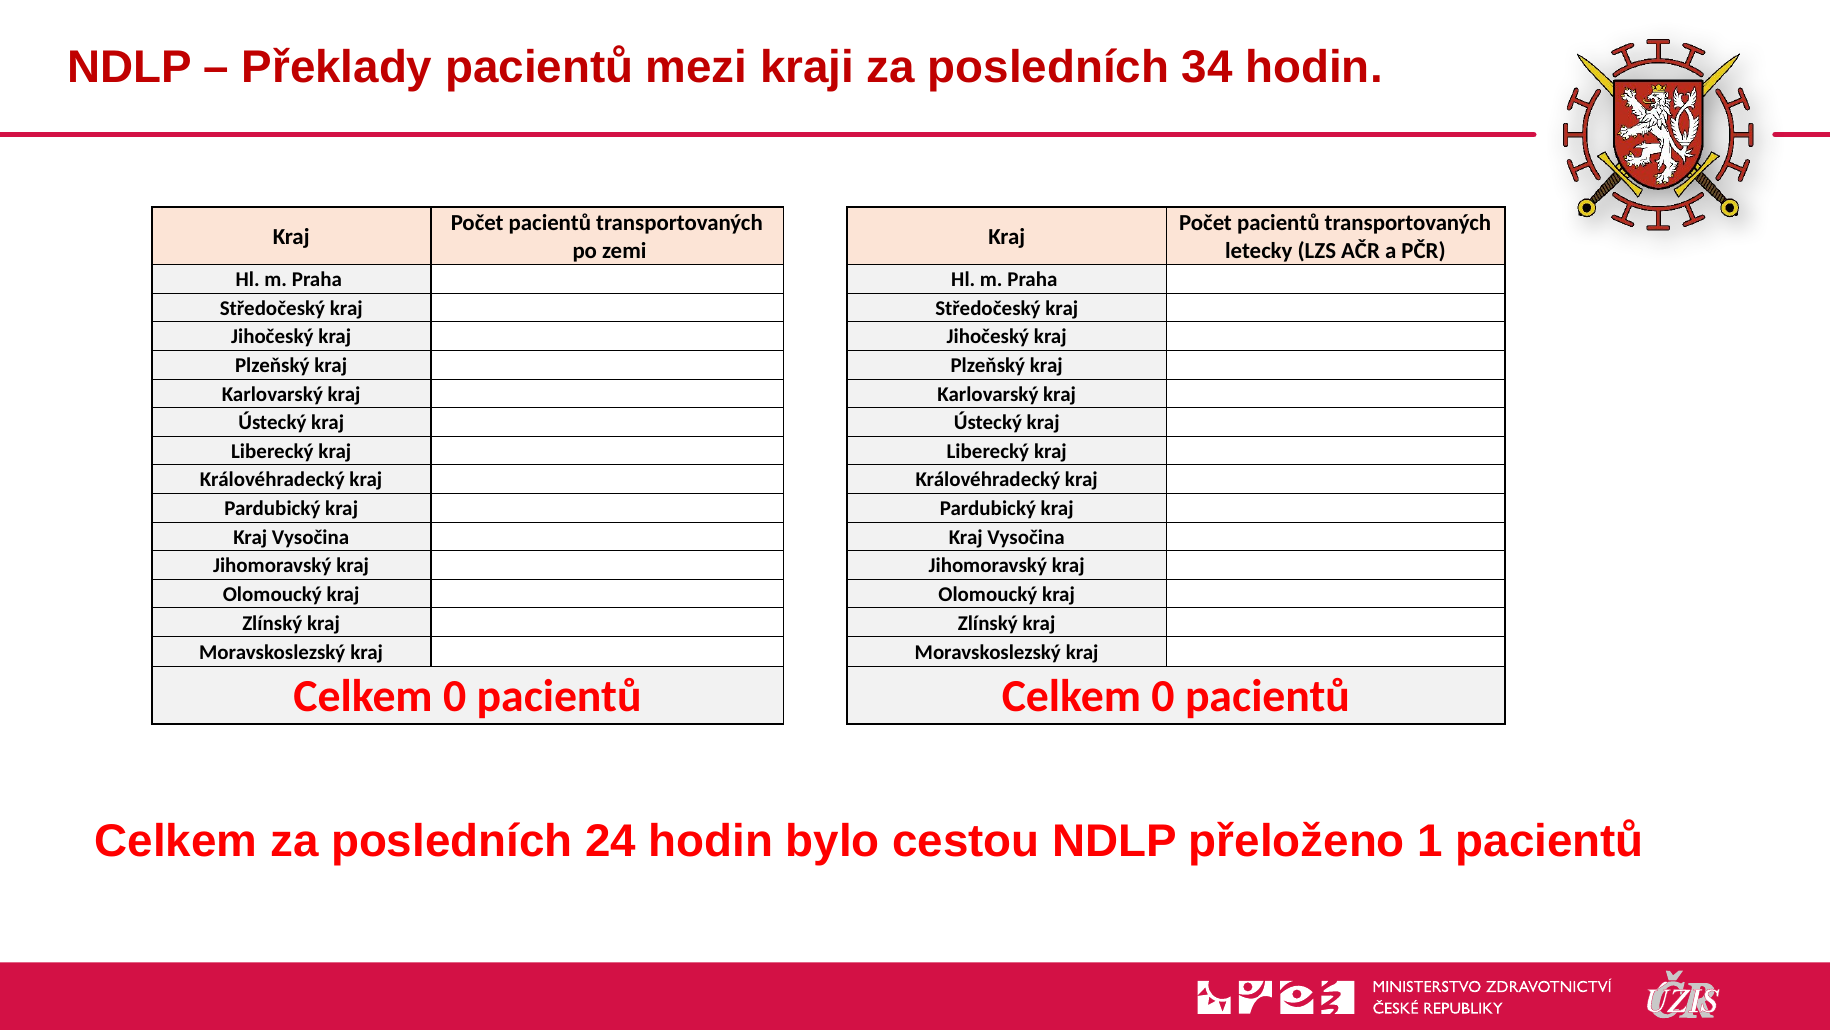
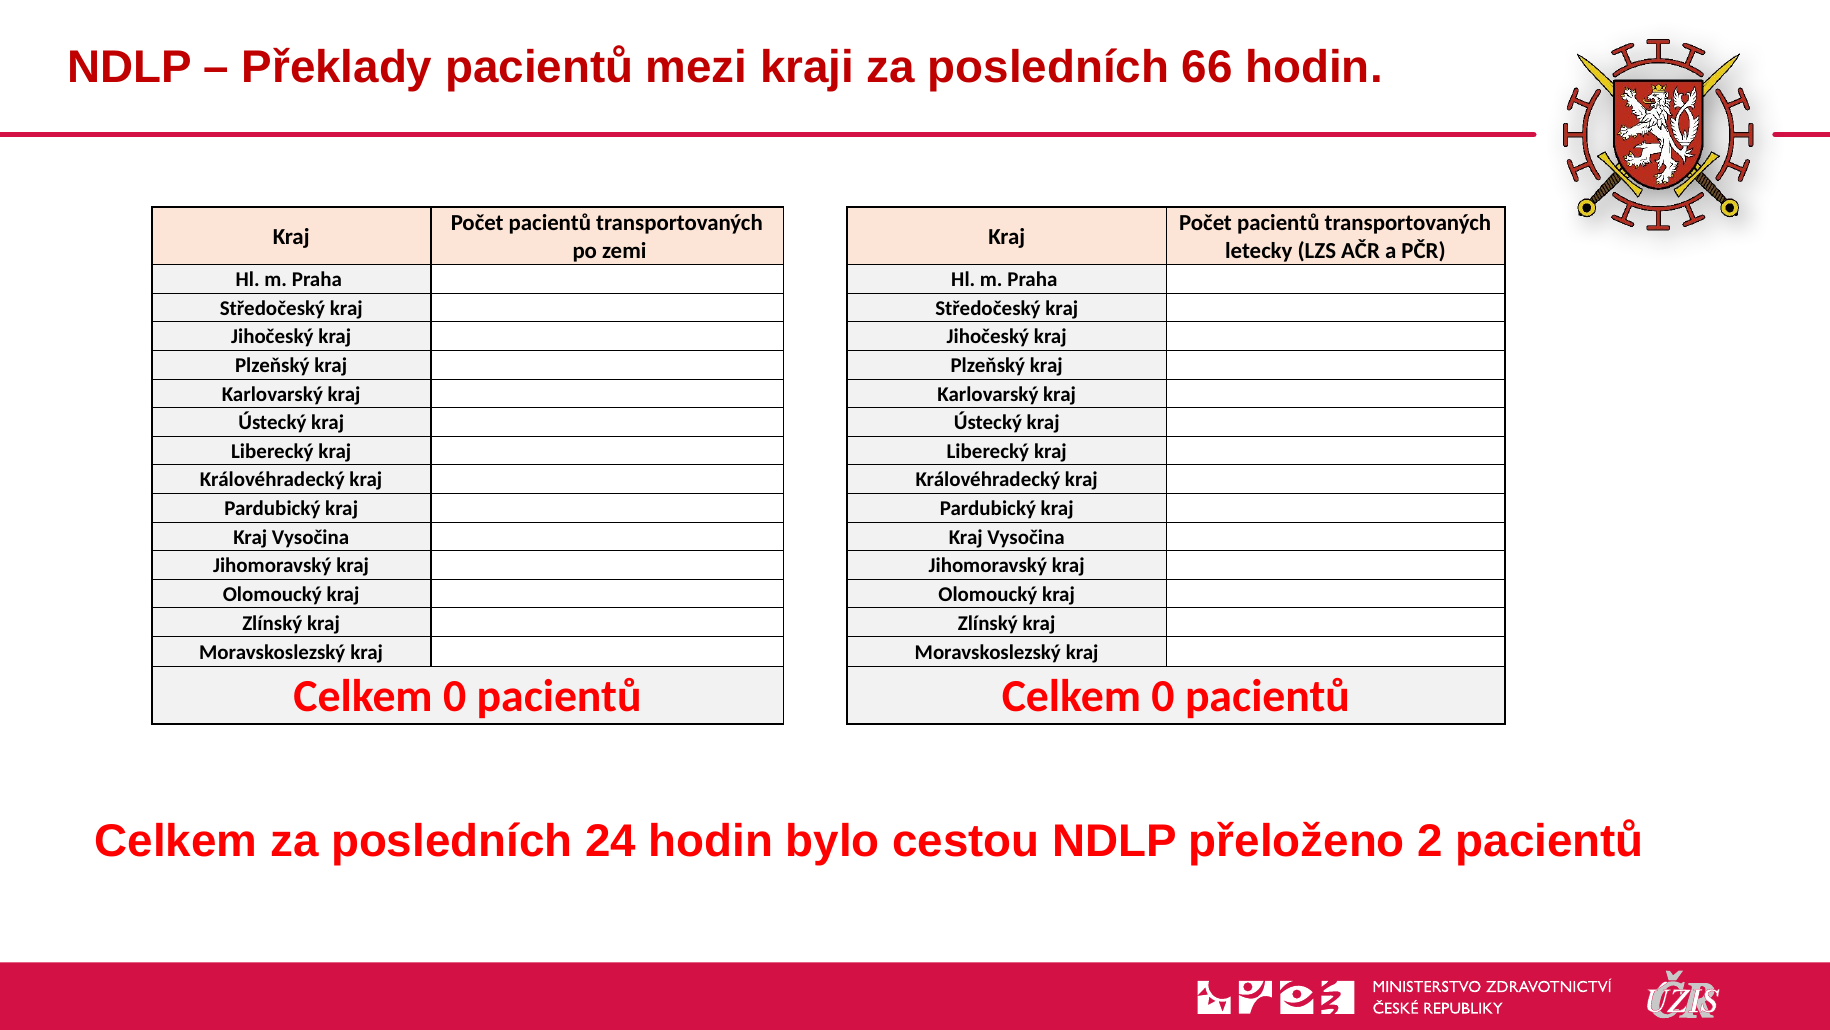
34: 34 -> 66 (1207, 67)
1: 1 -> 2 (1430, 841)
